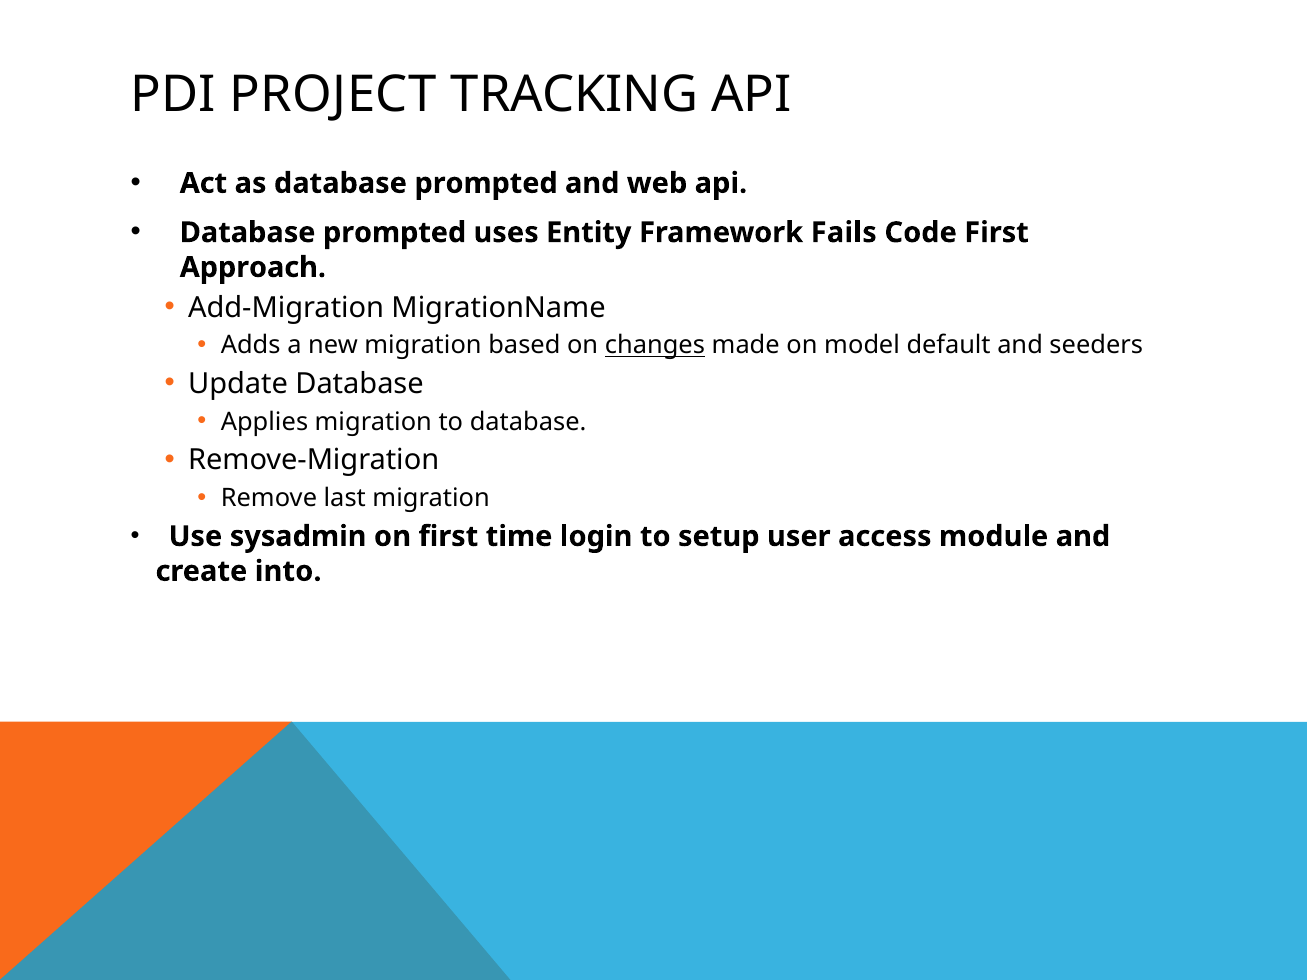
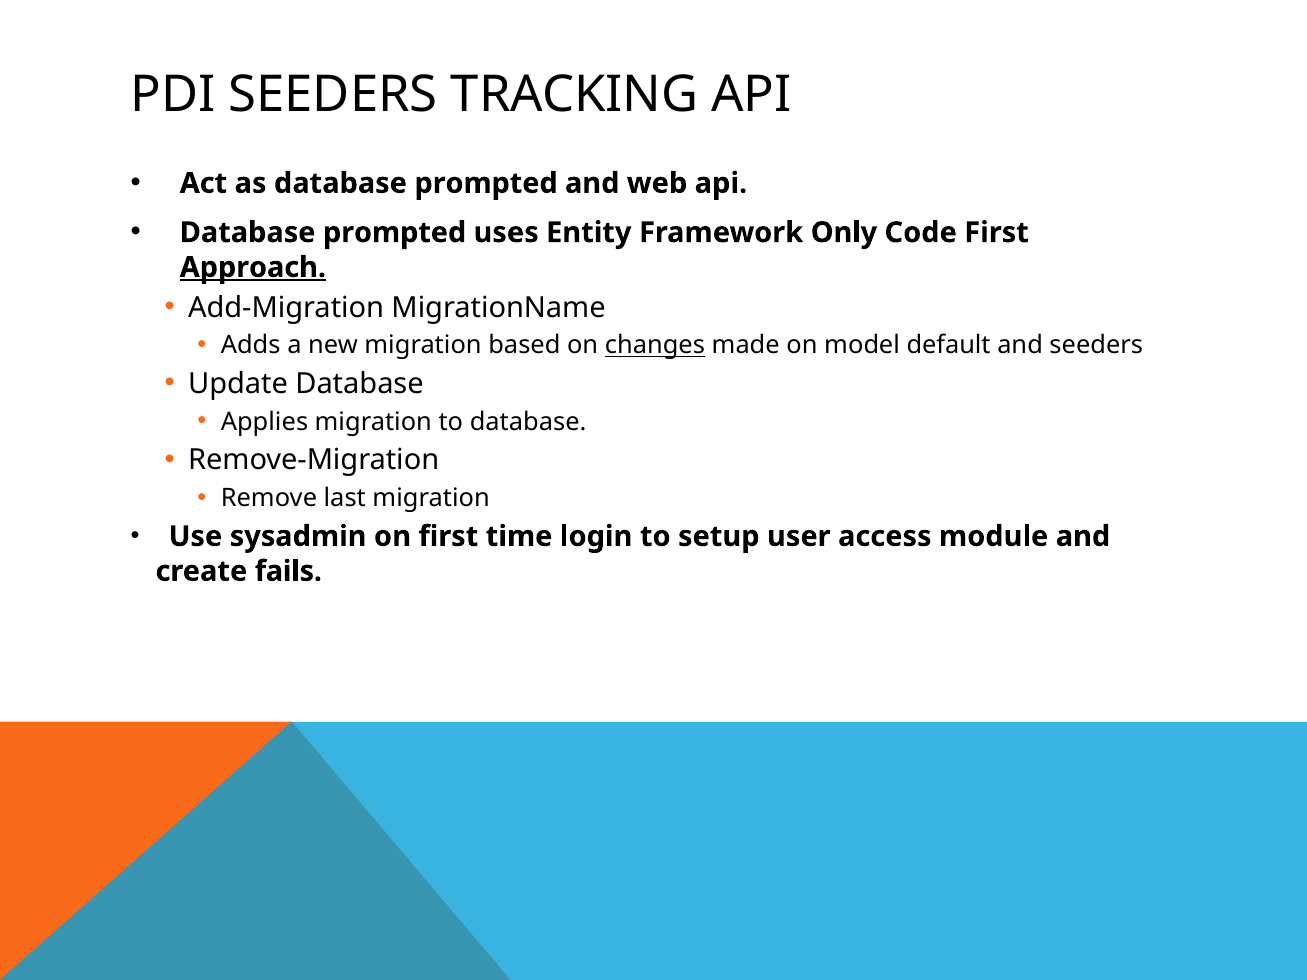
PDI PROJECT: PROJECT -> SEEDERS (333, 95)
Fails: Fails -> Only (844, 233)
Approach underline: none -> present (253, 267)
into: into -> fails (288, 571)
